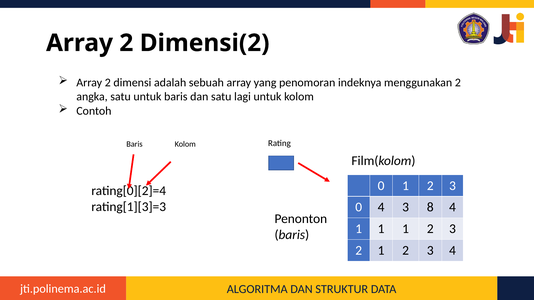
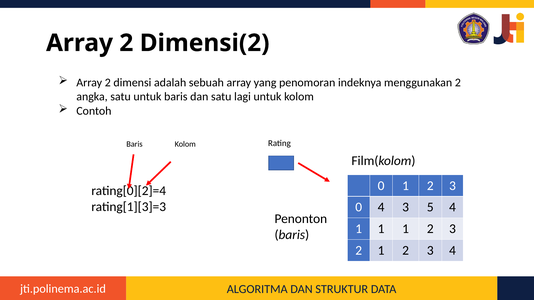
8: 8 -> 5 (430, 207)
